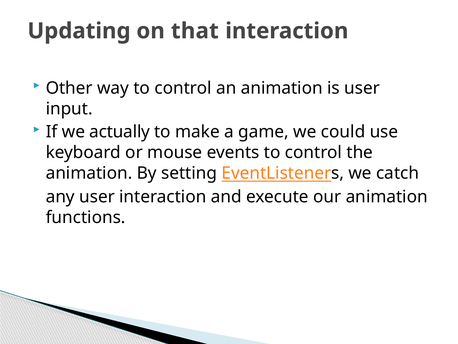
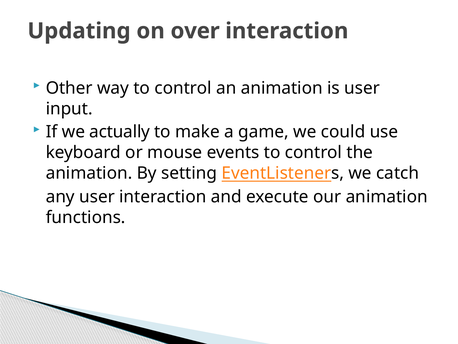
that: that -> over (195, 31)
